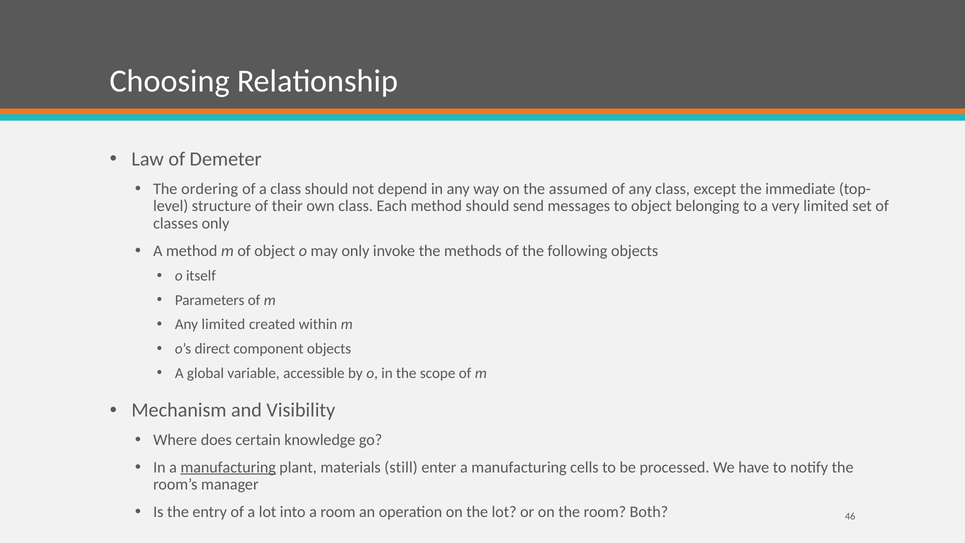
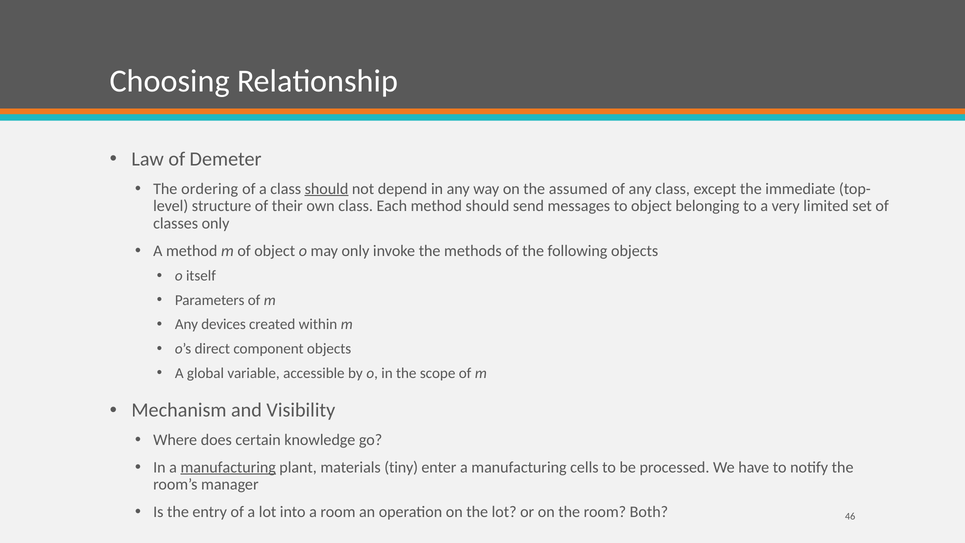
should underline: none -> present (327, 189)
Any limited: limited -> devices (224, 324)
still: still -> tiny (401, 467)
